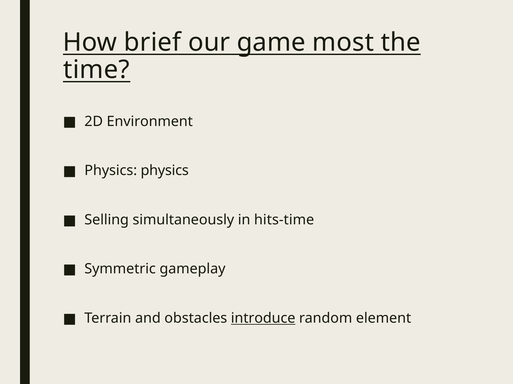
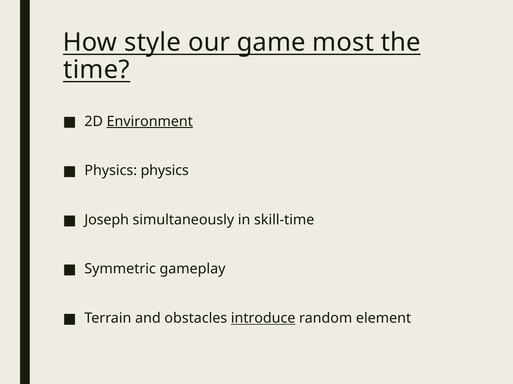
brief: brief -> style (152, 43)
Environment underline: none -> present (150, 122)
Selling: Selling -> Joseph (107, 220)
hits-time: hits-time -> skill-time (284, 220)
